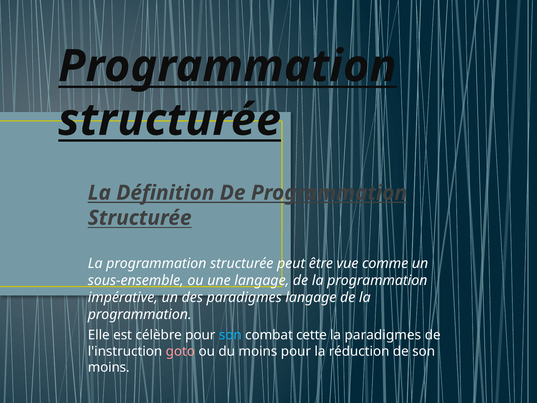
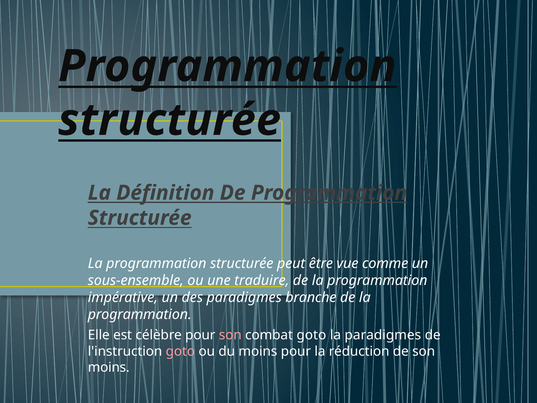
une langage: langage -> traduire (262, 280)
paradigmes langage: langage -> branche (311, 297)
son colour: light blue -> pink (230, 335)
combat cette: cette -> goto (311, 335)
